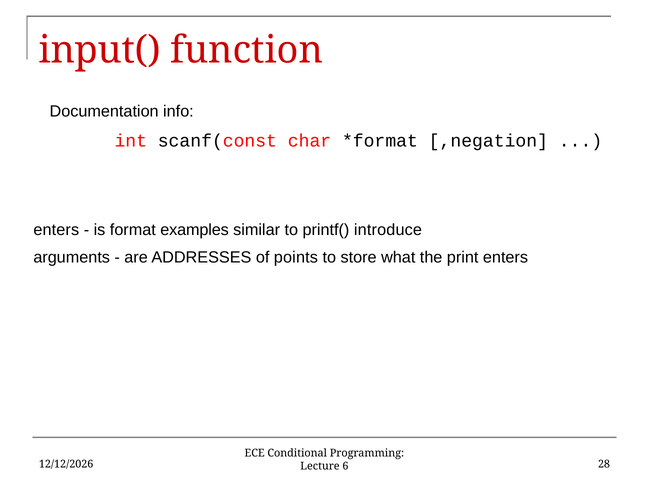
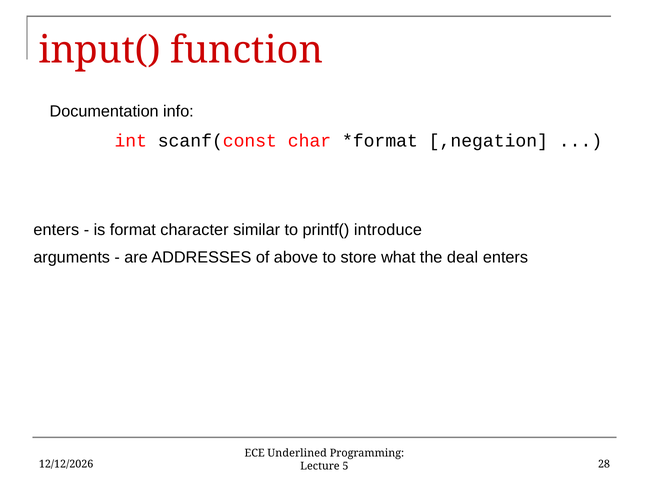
examples: examples -> character (194, 230)
points: points -> above (296, 258)
print: print -> deal (463, 258)
Conditional: Conditional -> Underlined (297, 454)
6: 6 -> 5 (346, 467)
